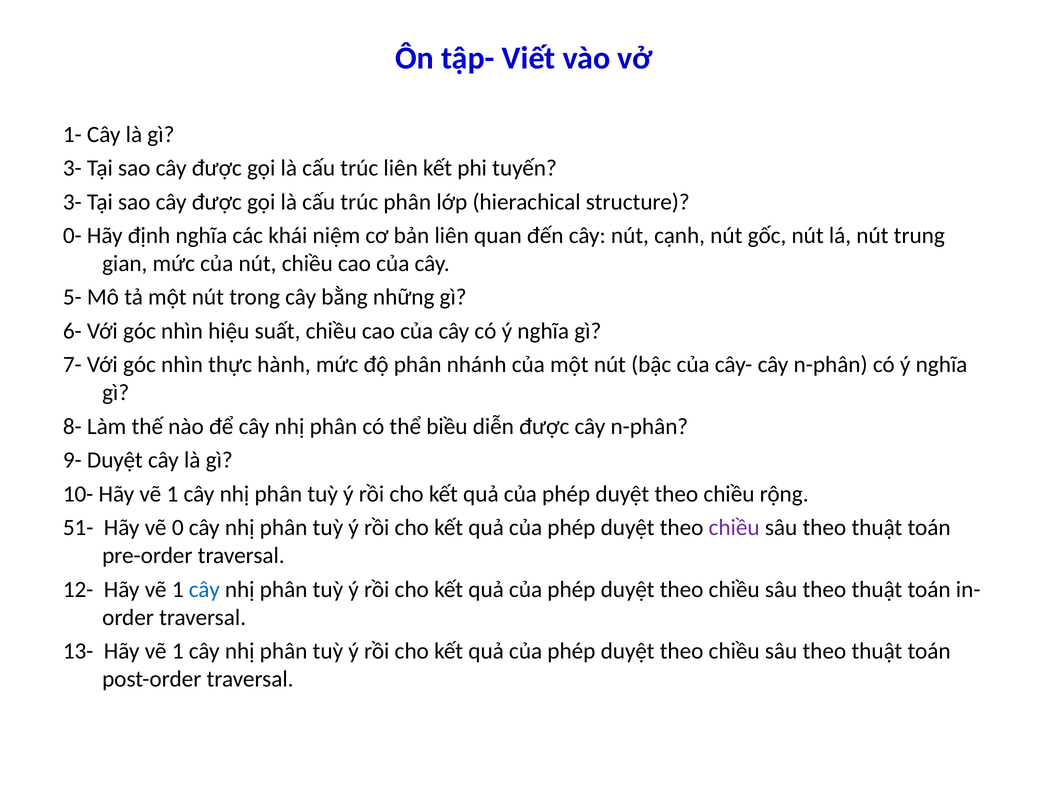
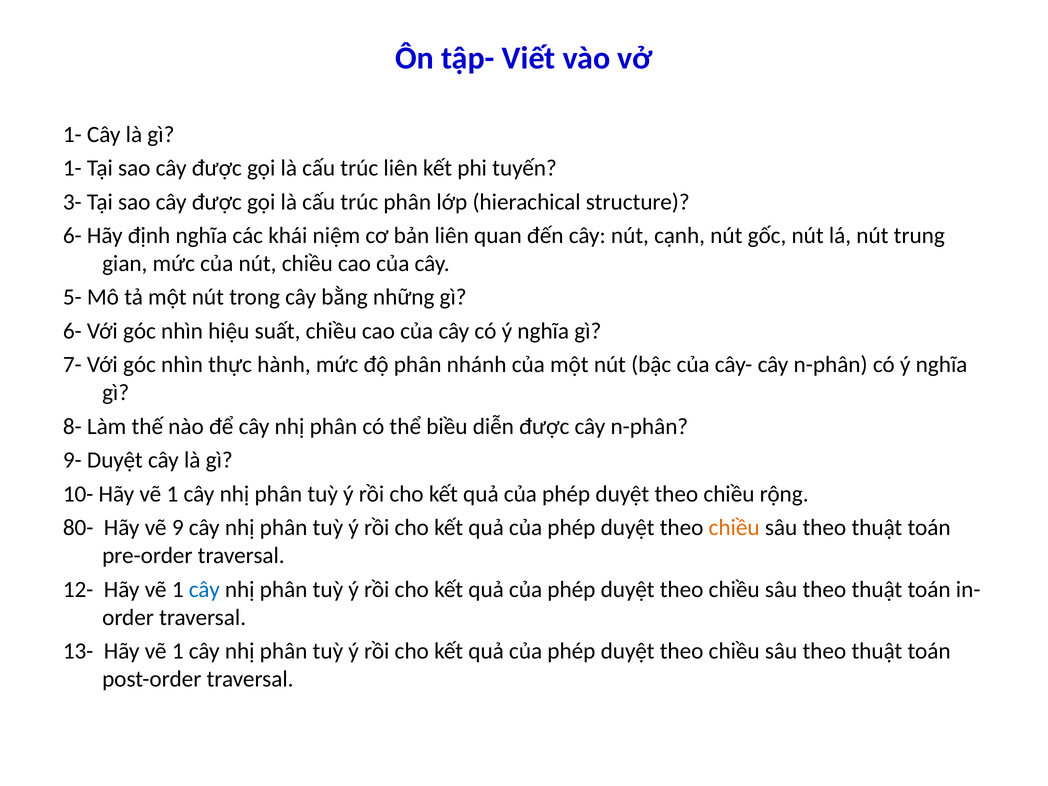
3-: 3- -> 1- (72, 168)
0-: 0- -> 6- (72, 236)
51-: 51- -> 80- (78, 528)
0: 0 -> 9 (178, 528)
chiều colour: purple -> orange (734, 528)
